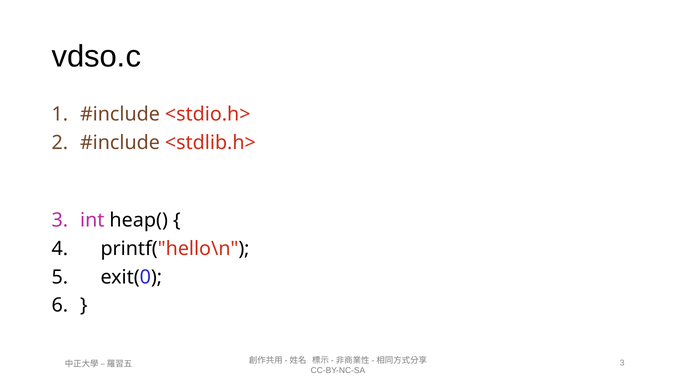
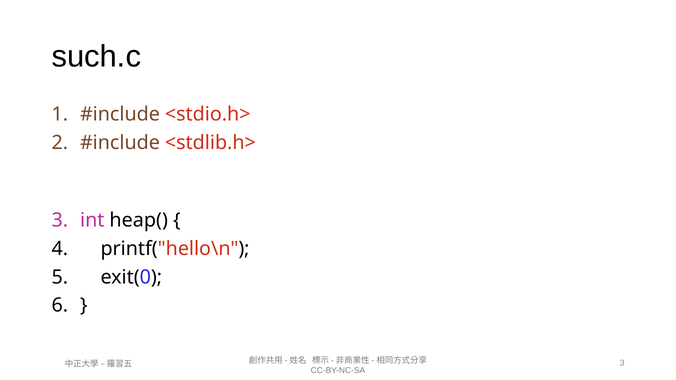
vdso.c: vdso.c -> such.c (96, 57)
